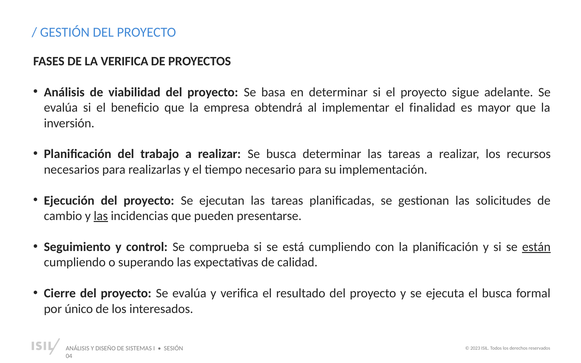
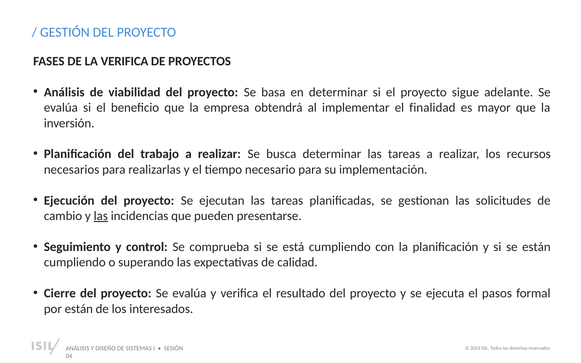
están underline: present -> none (536, 247)
el busca: busca -> pasos (497, 293)
por único: único -> están (79, 309)
